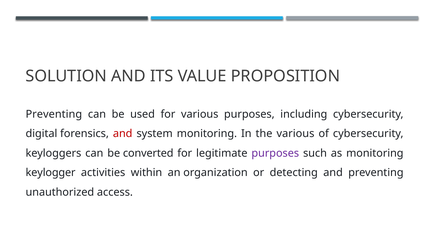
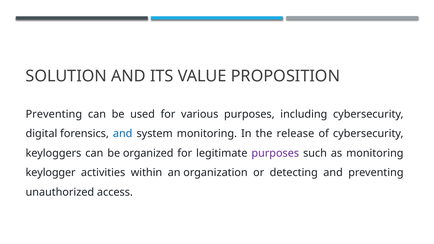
and colour: red -> blue (123, 134)
the various: various -> release (295, 134)
converted: converted -> organized (148, 153)
